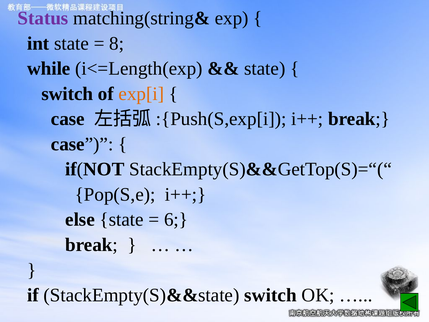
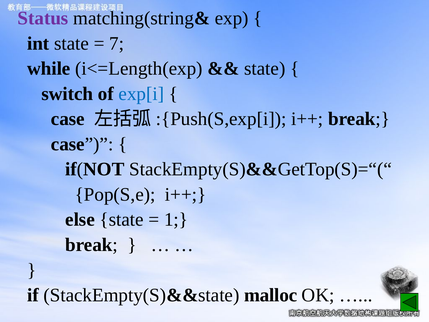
8: 8 -> 7 (117, 43)
exp[i colour: orange -> blue (141, 94)
6: 6 -> 1 (176, 220)
StackEmpty(S)&&state switch: switch -> malloc (271, 295)
